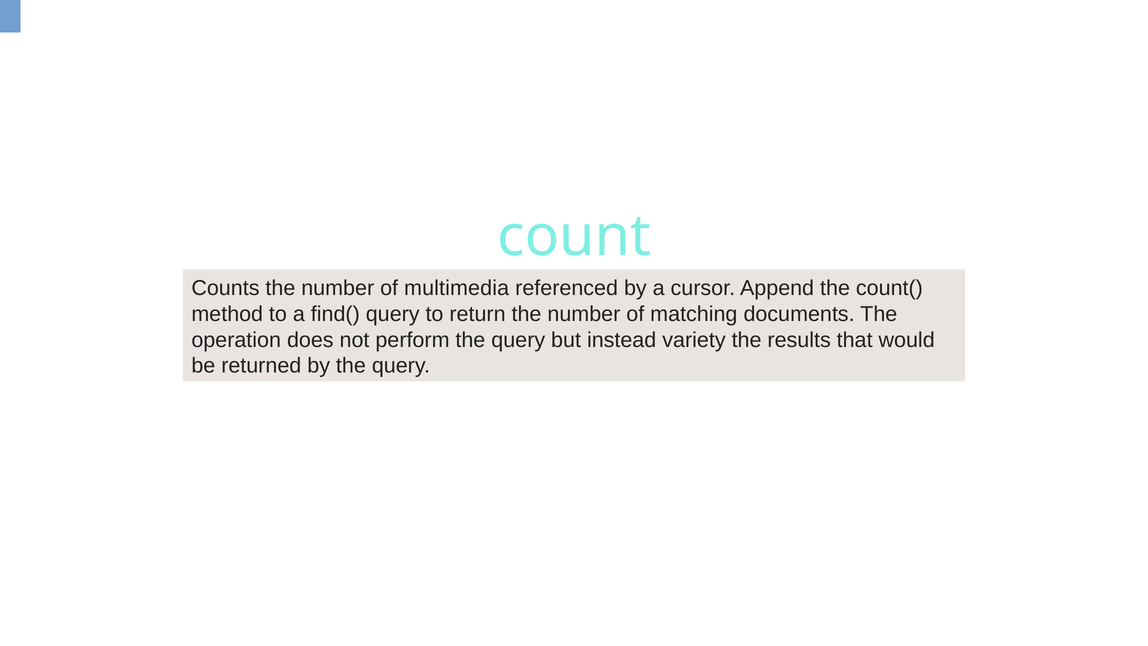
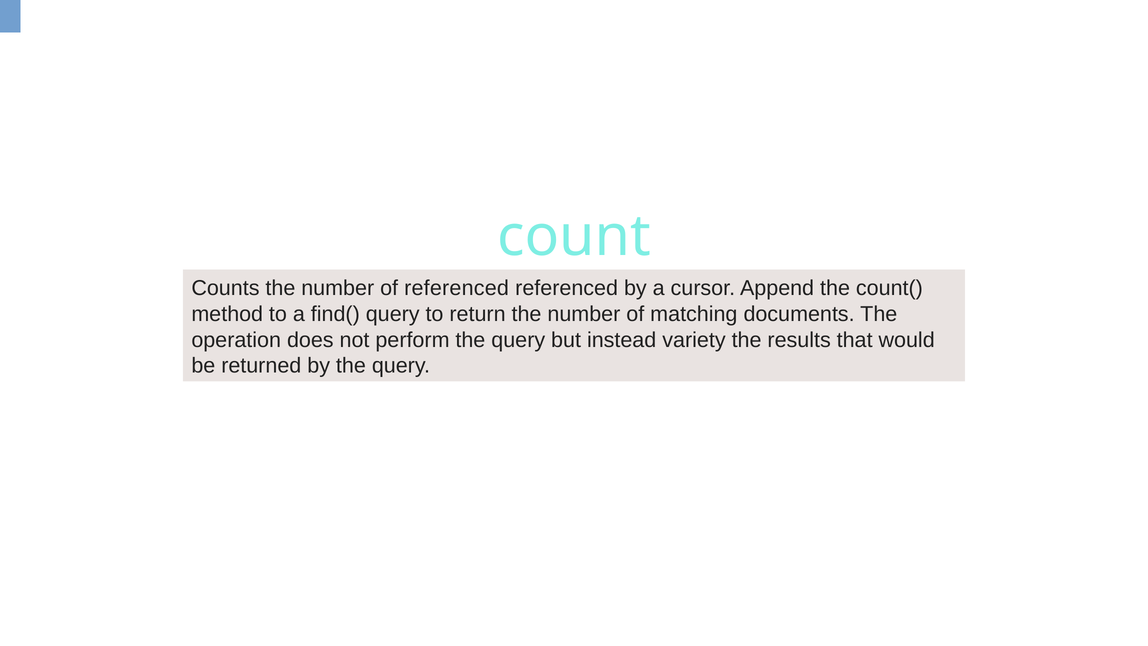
of multimedia: multimedia -> referenced (457, 288)
